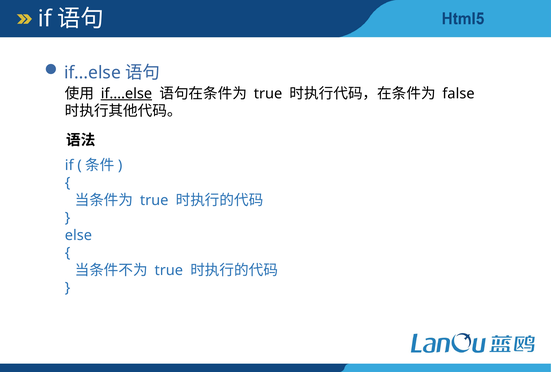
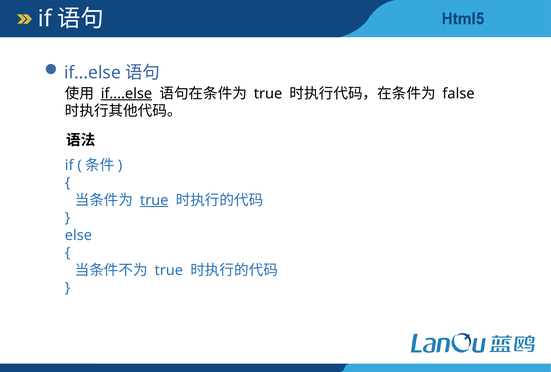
true underline: none -> present (154, 200)
